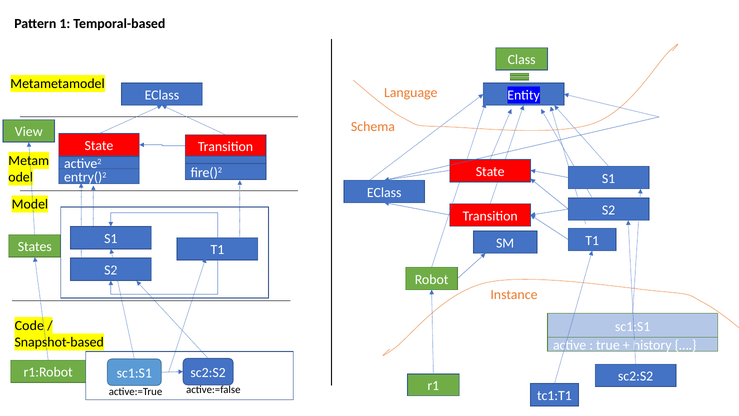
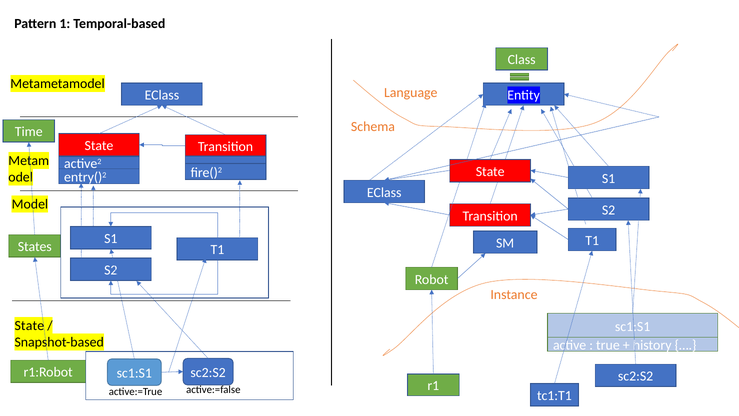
View: View -> Time (29, 132)
Code: Code -> State (29, 325)
